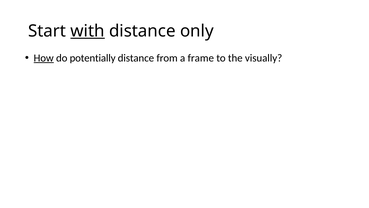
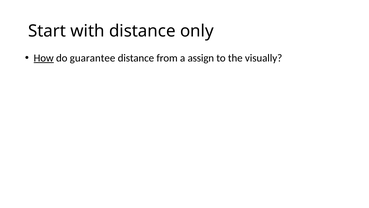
with underline: present -> none (88, 31)
potentially: potentially -> guarantee (93, 58)
frame: frame -> assign (201, 58)
